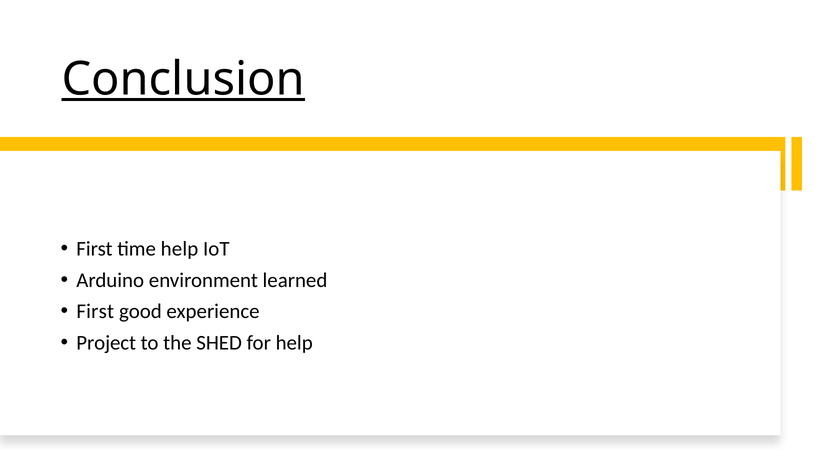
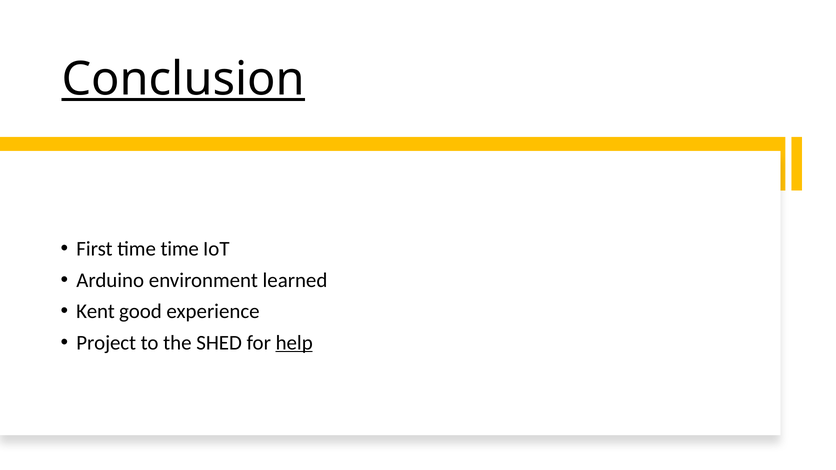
time help: help -> time (180, 249)
First: First -> Kent (95, 312)
help underline: none -> present (294, 343)
